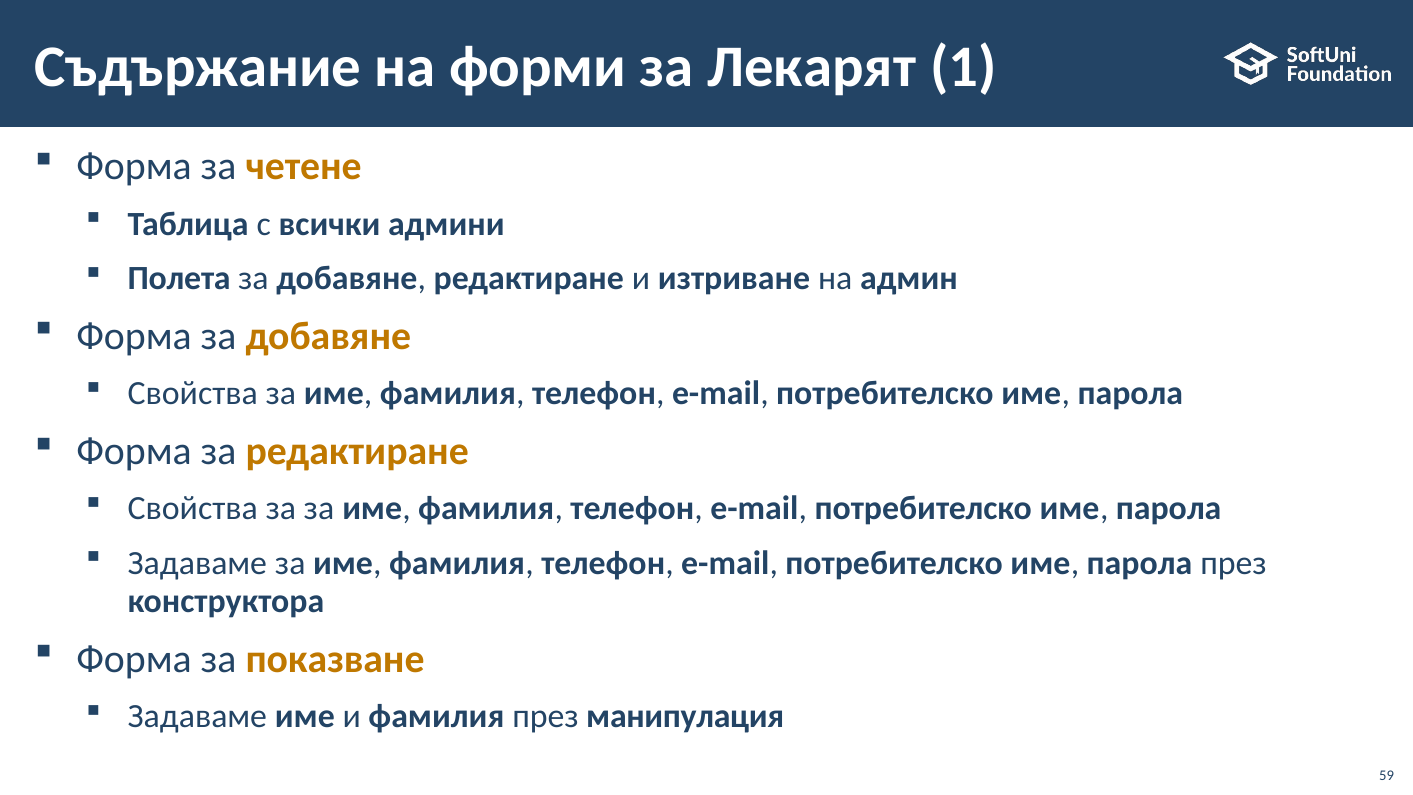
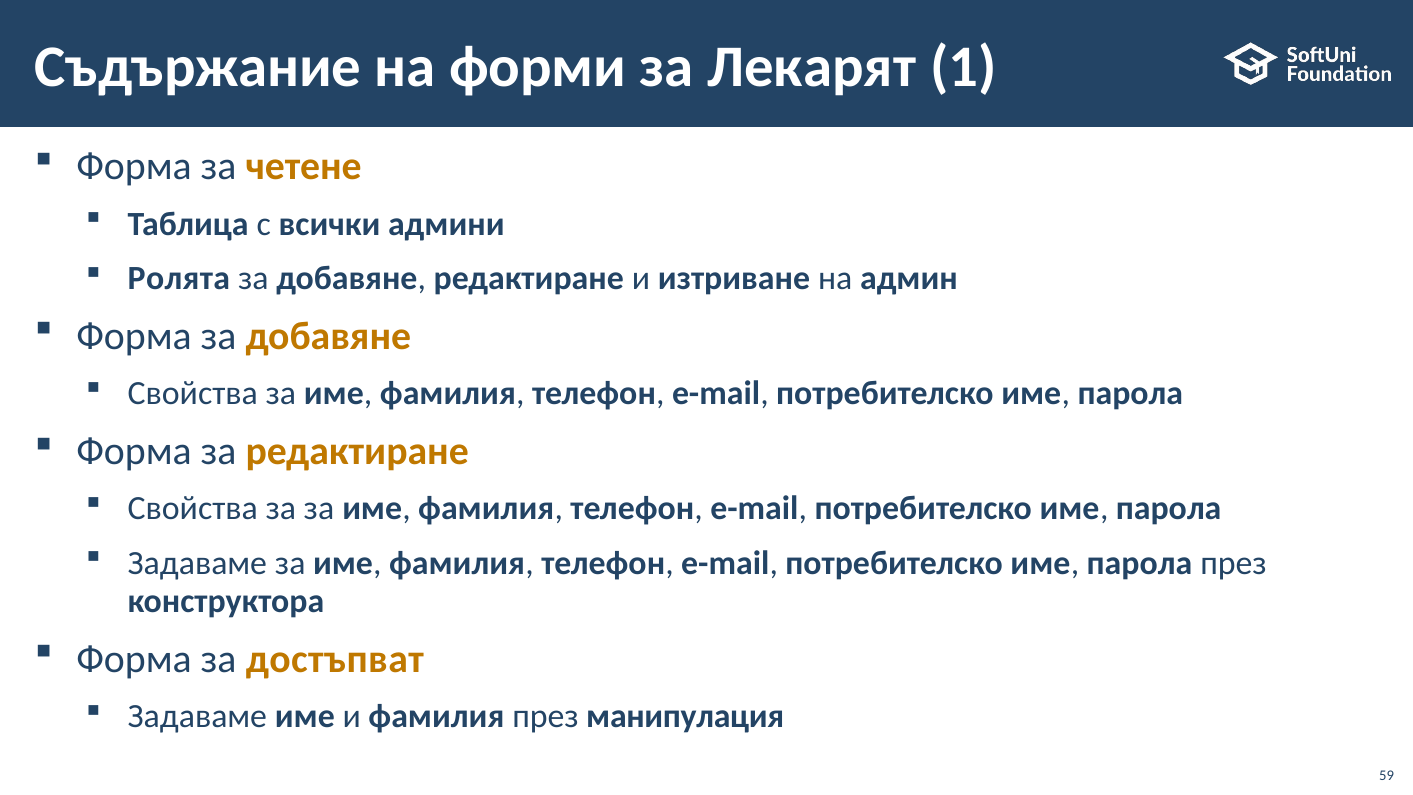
Полета: Полета -> Ролята (179, 278)
показване: показване -> достъпват (335, 659)
